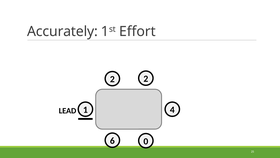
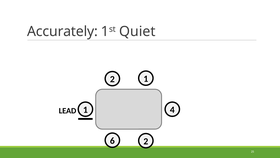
Effort: Effort -> Quiet (137, 31)
2 2: 2 -> 1 (146, 79)
6 0: 0 -> 2 (146, 141)
